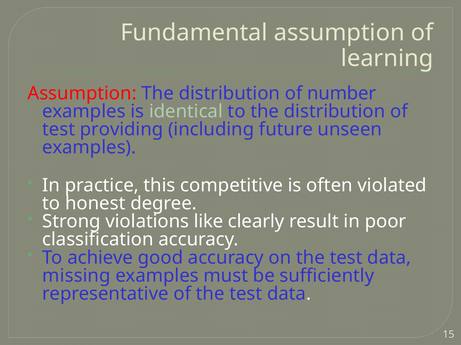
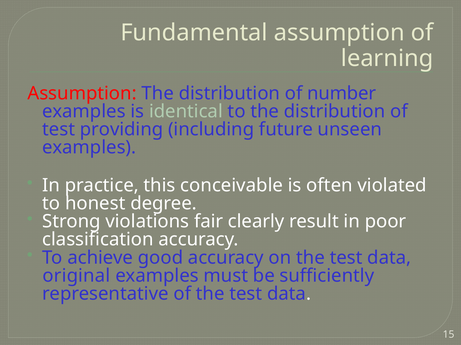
competitive: competitive -> conceivable (232, 186)
like: like -> fair (209, 222)
missing: missing -> original (76, 276)
